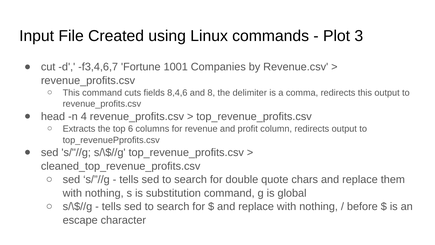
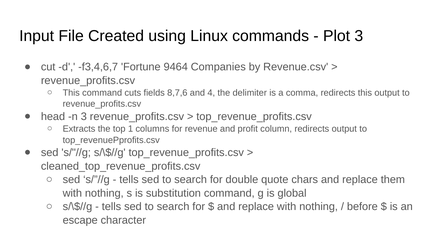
1001: 1001 -> 9464 (176, 67)
8,4,6: 8,4,6 -> 8,7,6 (177, 93)
8: 8 -> 4 (211, 93)
n 4: 4 -> 3 (84, 116)
6: 6 -> 1 (131, 129)
